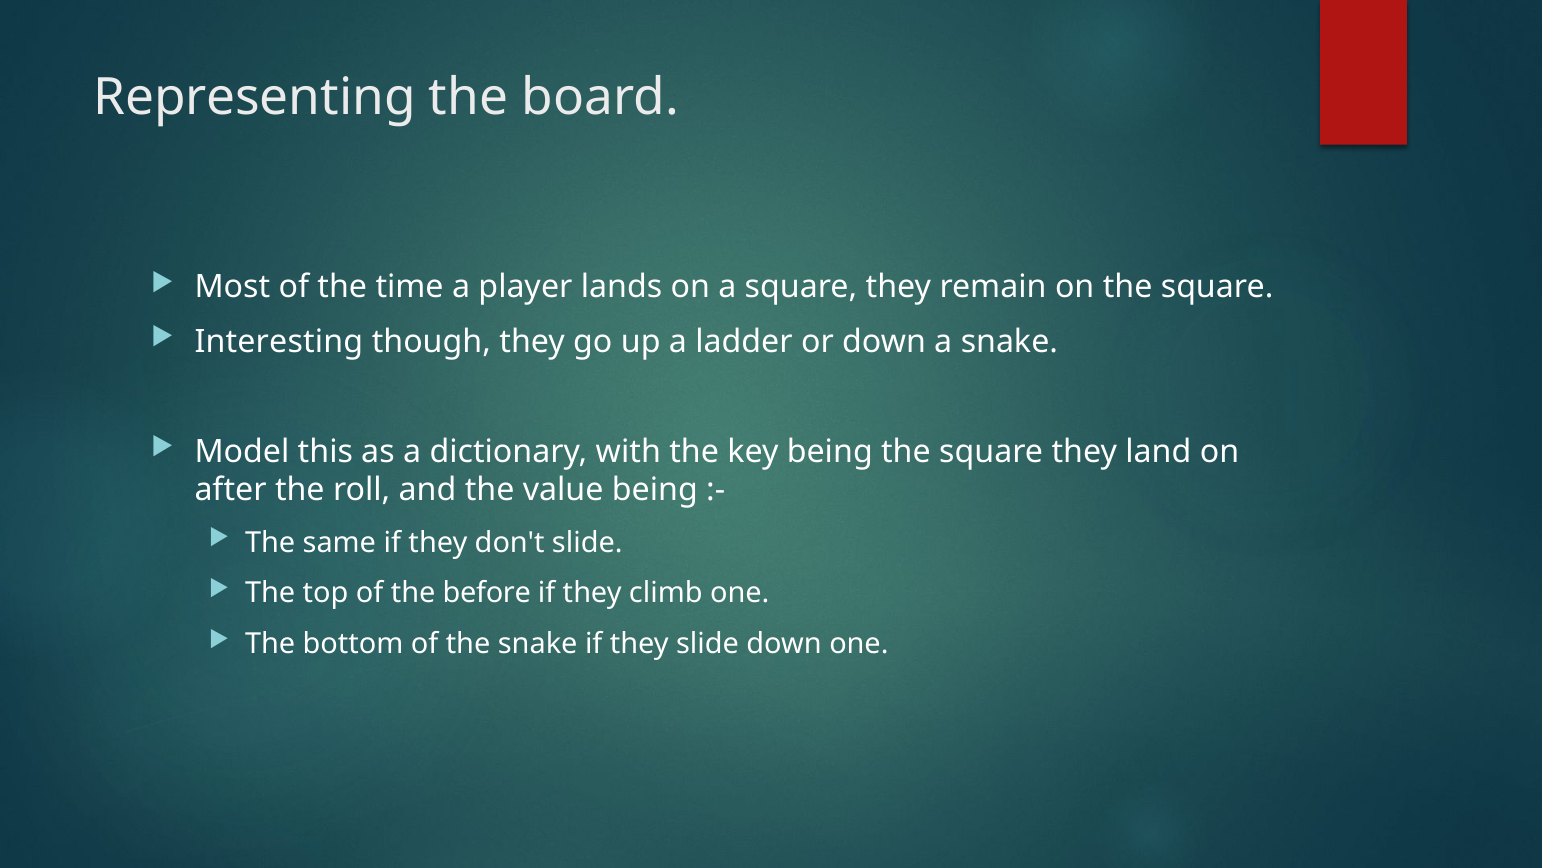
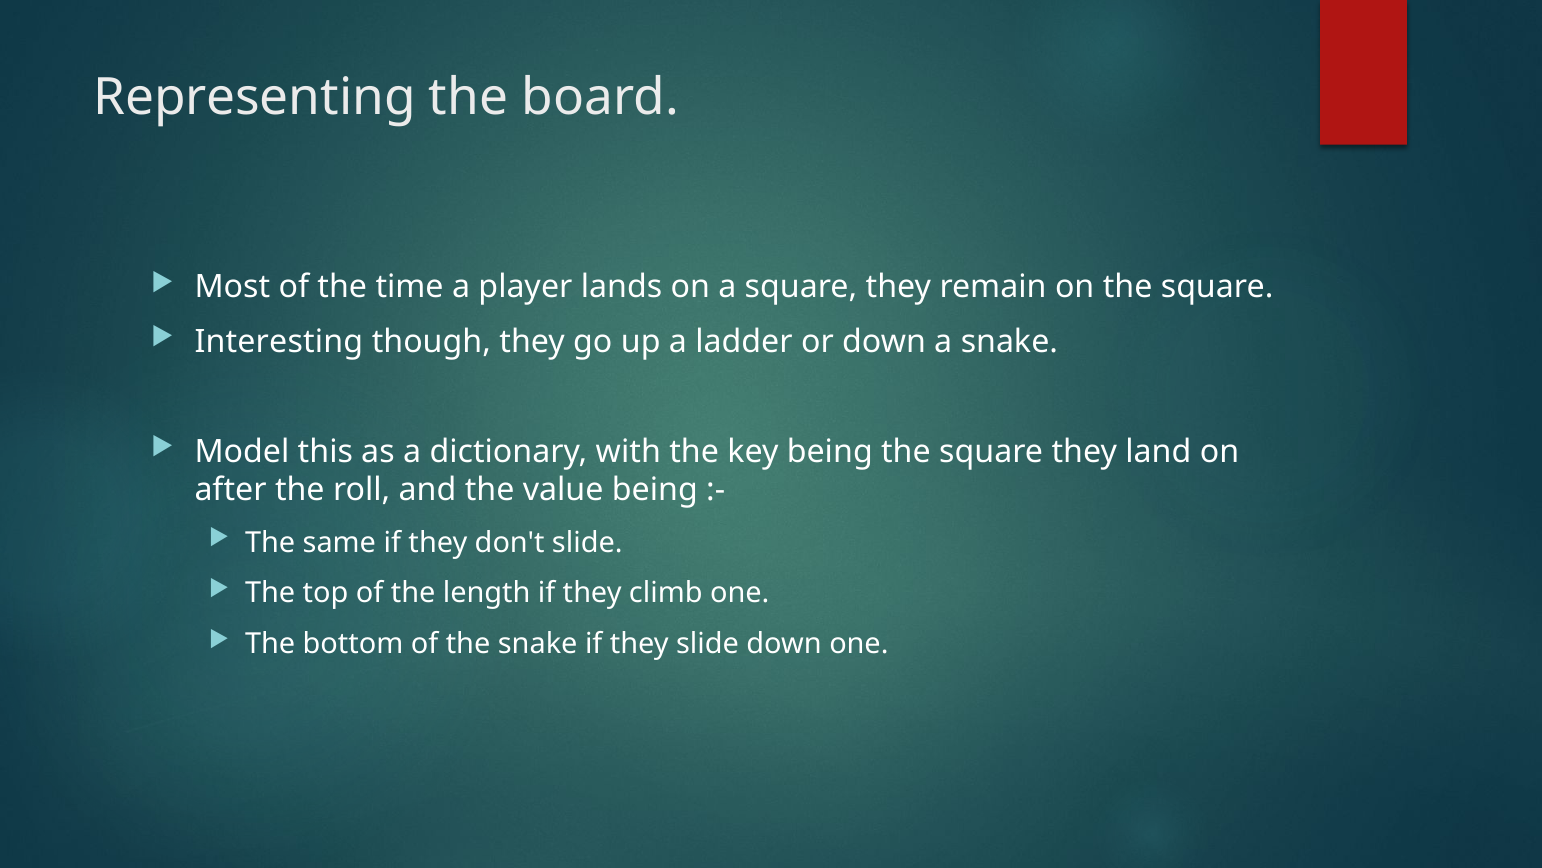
before: before -> length (487, 593)
